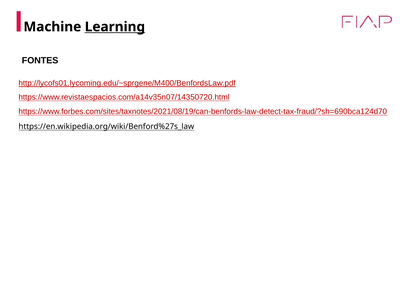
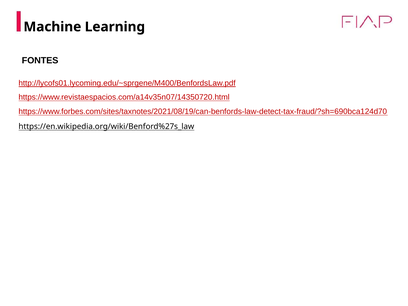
Learning underline: present -> none (115, 27)
